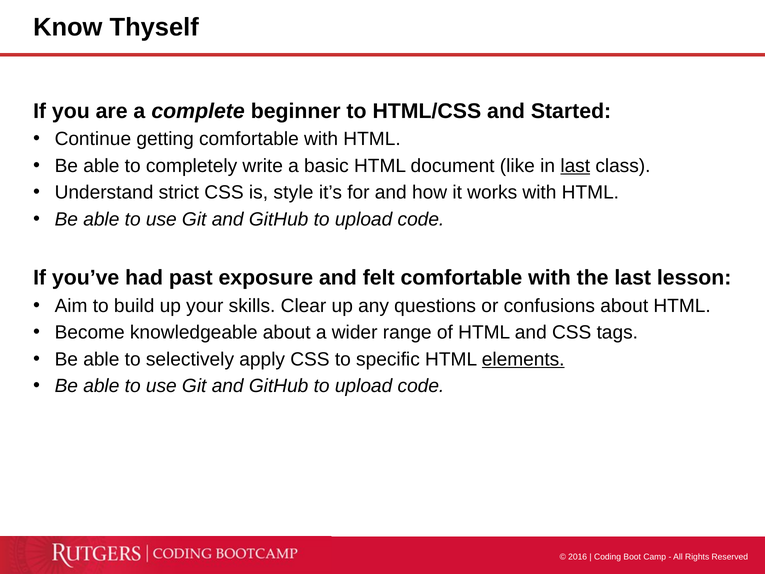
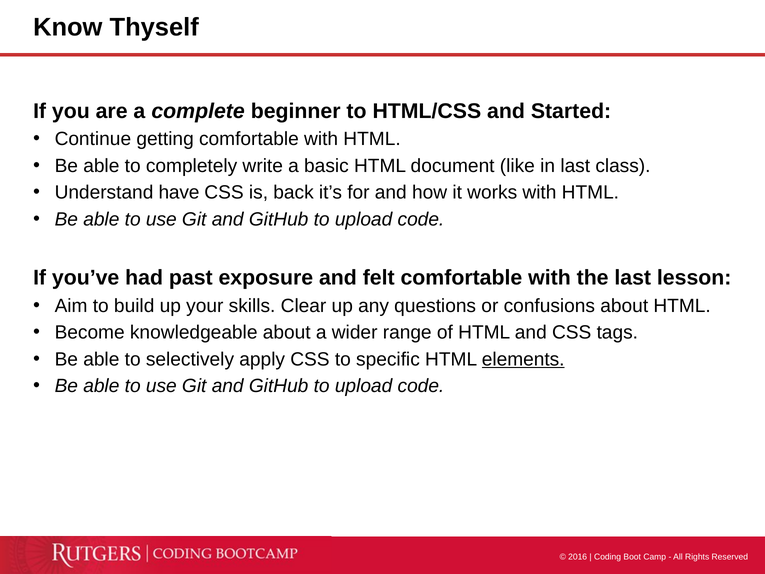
last underline: present -> none (575, 166)
strict: strict -> have (179, 193)
style: style -> back (294, 193)
